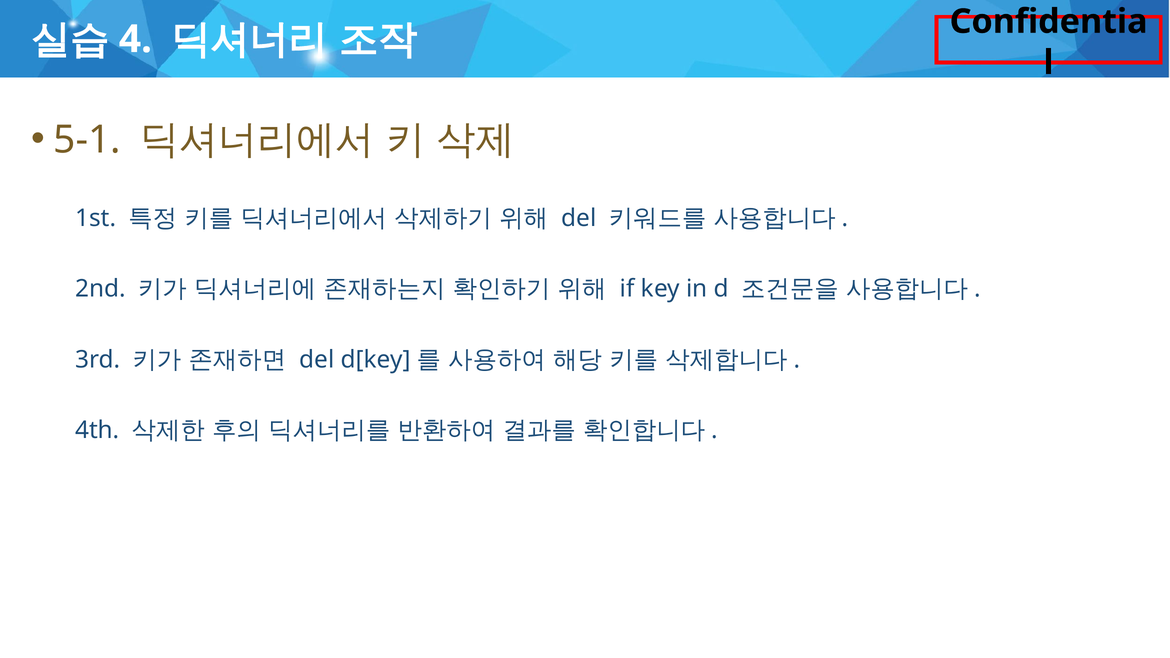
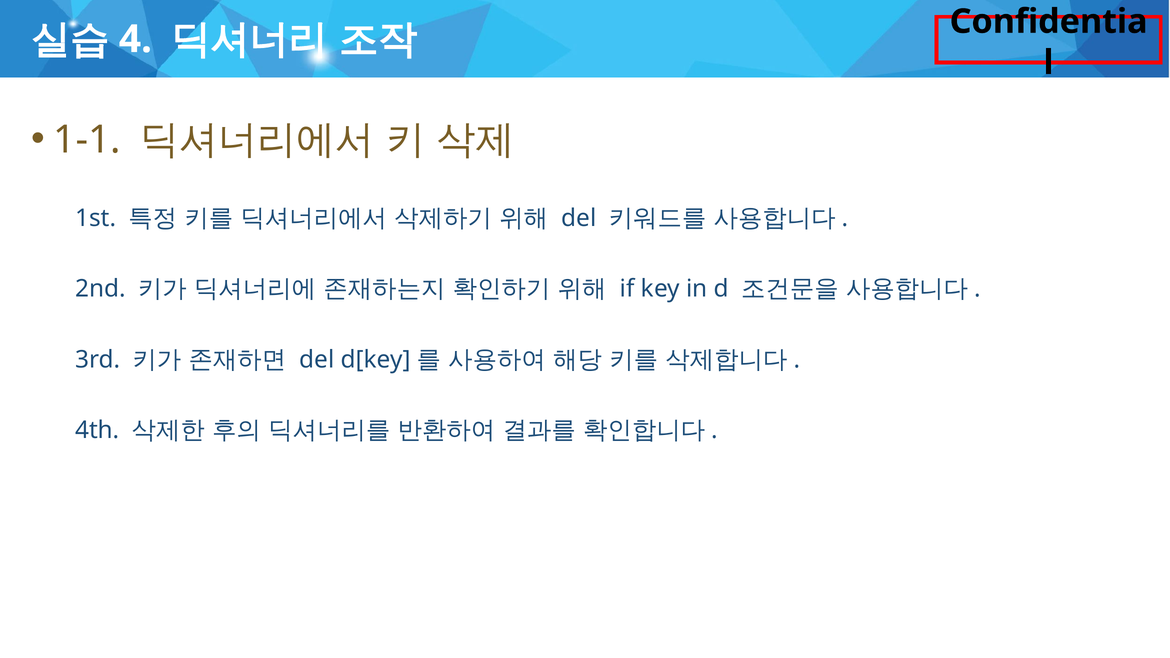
5-1: 5-1 -> 1-1 (87, 140)
